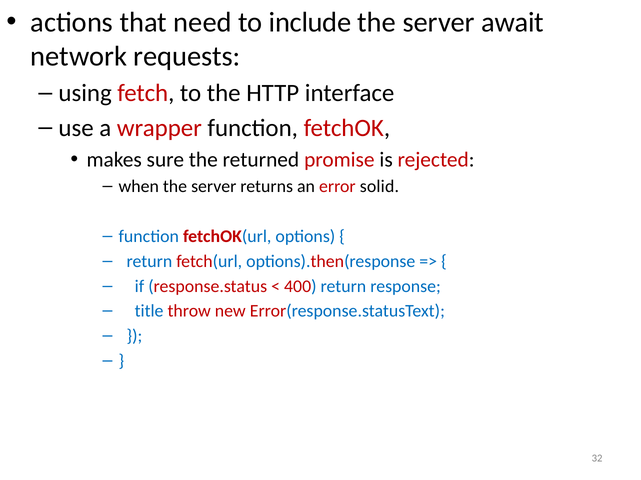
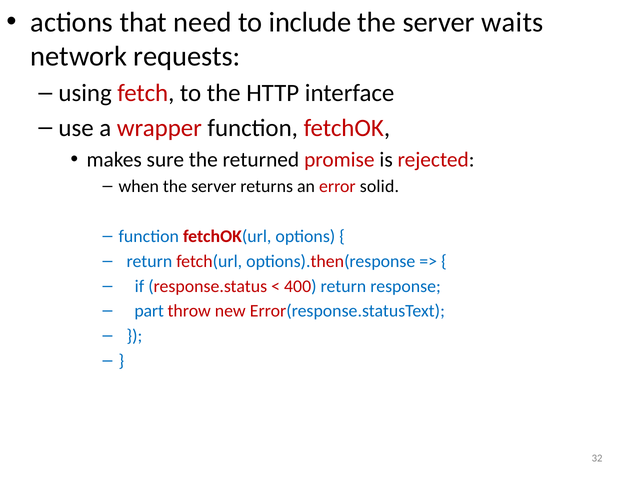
await: await -> waits (512, 22)
title: title -> part (149, 312)
